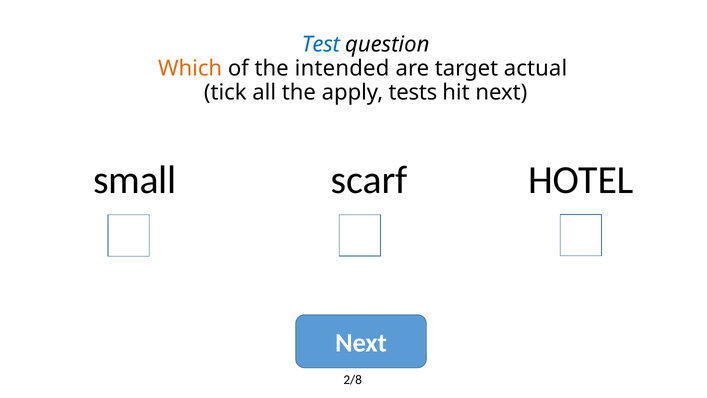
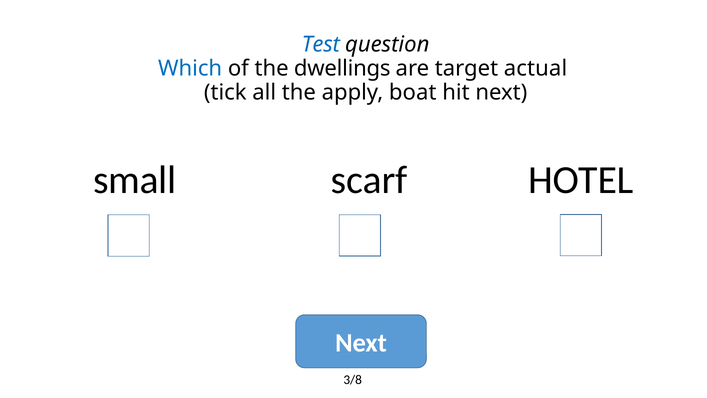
Which colour: orange -> blue (190, 68)
intended: intended -> dwellings (342, 68)
tests: tests -> boat (413, 92)
2/8: 2/8 -> 3/8 (353, 380)
